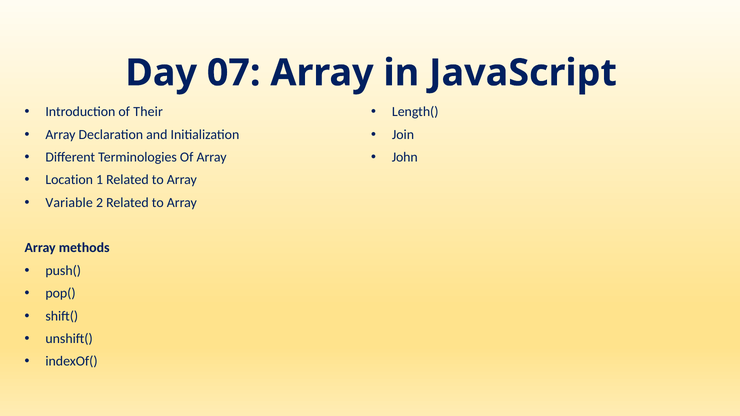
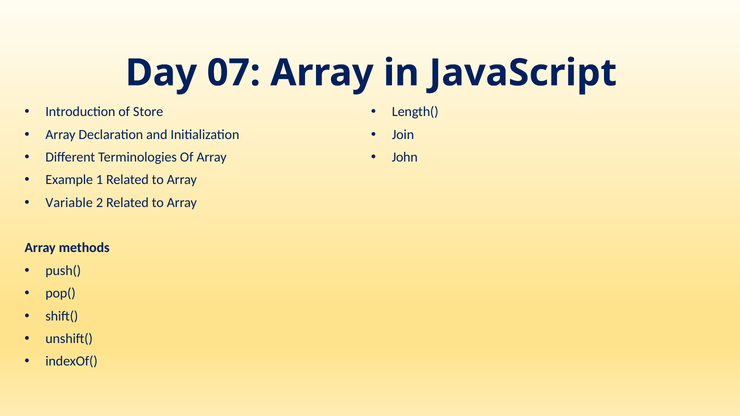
Their: Their -> Store (148, 112)
Location: Location -> Example (69, 180)
